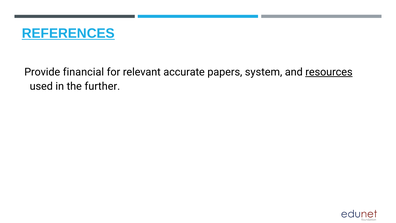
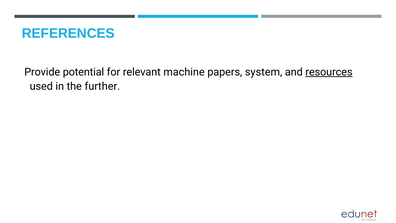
REFERENCES underline: present -> none (68, 33)
financial: financial -> potential (84, 72)
accurate: accurate -> machine (184, 72)
